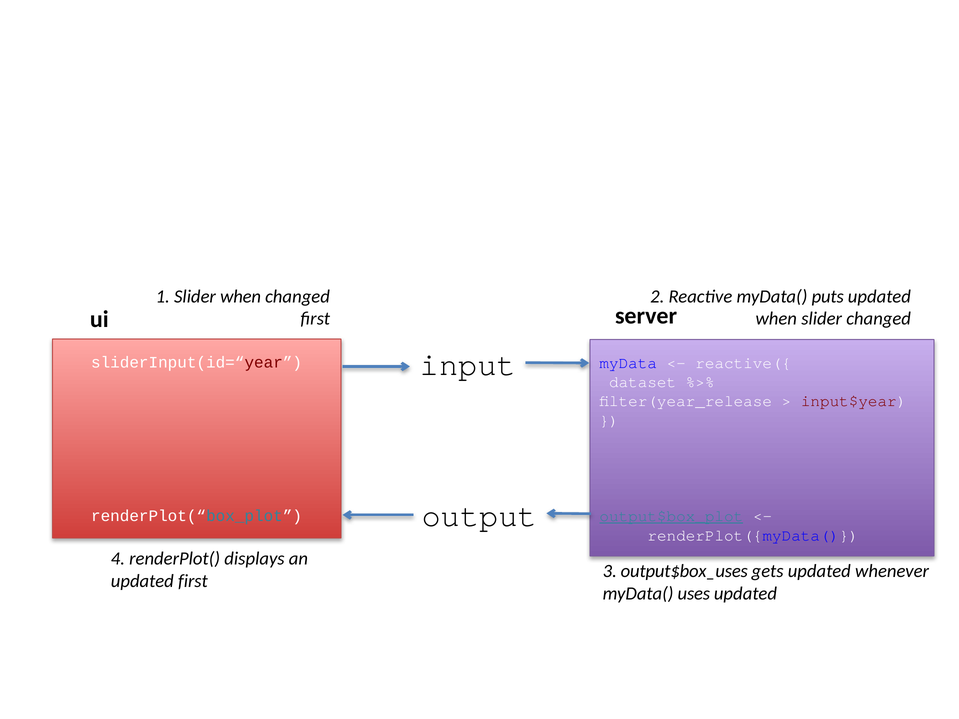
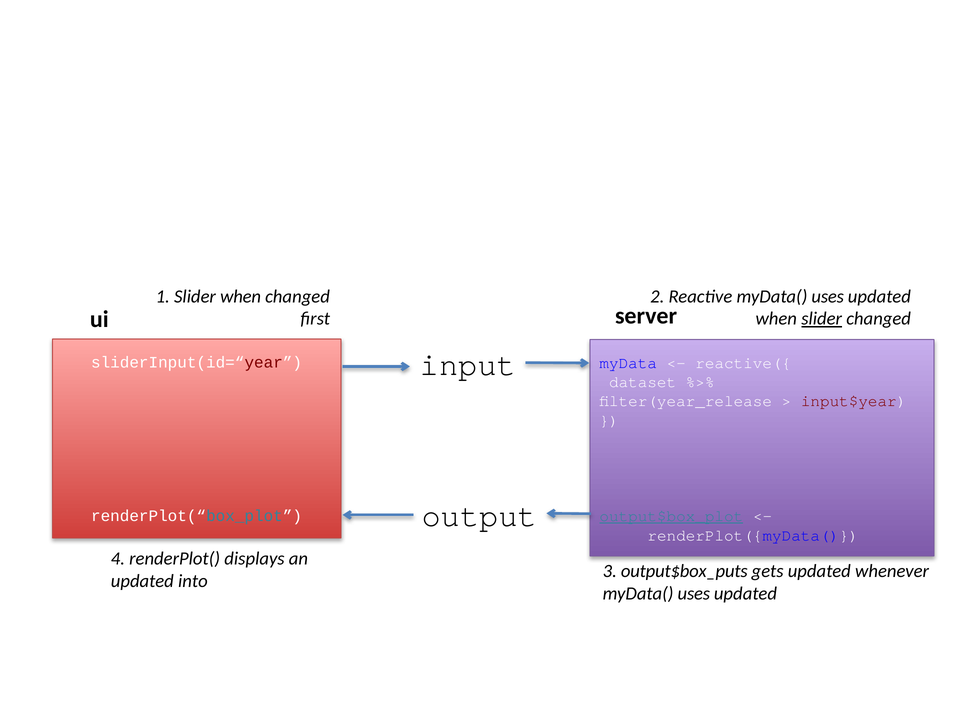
Reactive myData( puts: puts -> uses (828, 296)
slider underline: none -> present (822, 319)
output$box_uses: output$box_uses -> output$box_puts (684, 571)
updated first: first -> into (193, 581)
